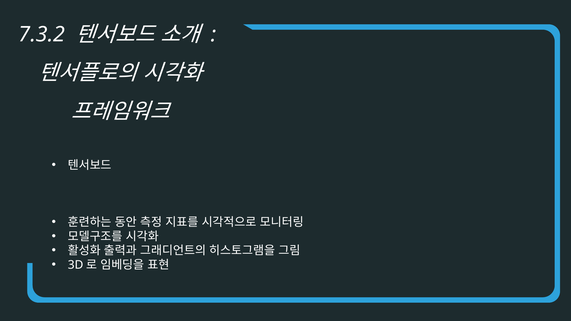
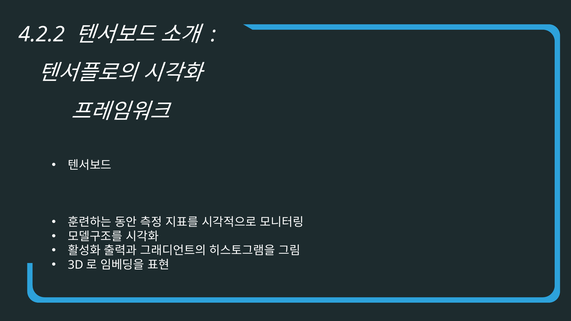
7.3.2: 7.3.2 -> 4.2.2 (42, 34)
